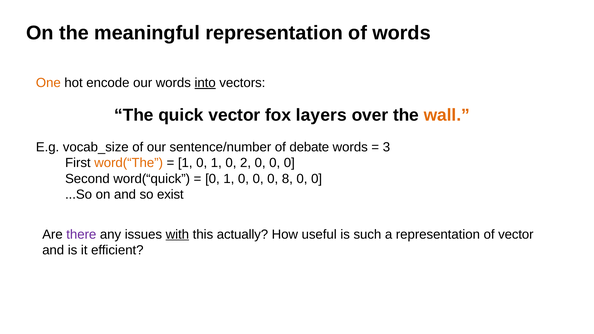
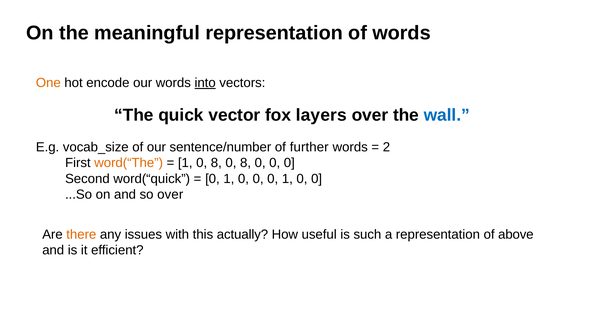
wall colour: orange -> blue (447, 115)
debate: debate -> further (309, 147)
3: 3 -> 2 (386, 147)
1 0 1: 1 -> 8 (216, 163)
2: 2 -> 8 (246, 163)
0 0 8: 8 -> 1 (287, 179)
so exist: exist -> over (170, 195)
there colour: purple -> orange (81, 234)
with underline: present -> none (177, 234)
of vector: vector -> above (516, 234)
